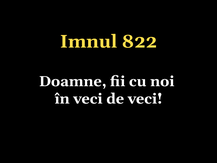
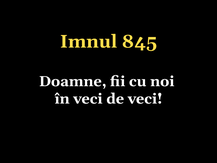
822: 822 -> 845 (139, 42)
